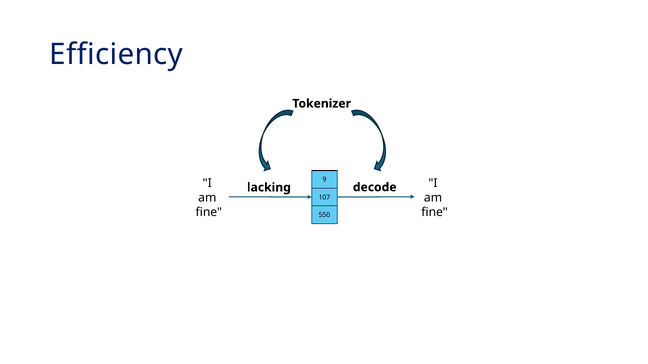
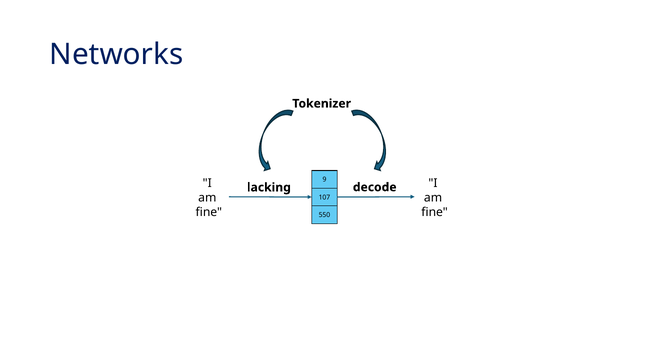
Efficiency: Efficiency -> Networks (116, 54)
